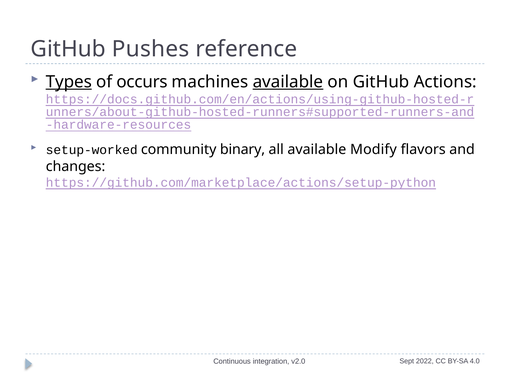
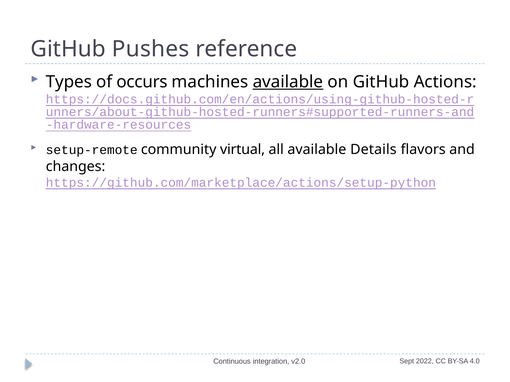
Types underline: present -> none (69, 82)
setup-worked: setup-worked -> setup-remote (92, 150)
binary: binary -> virtual (243, 150)
Modify: Modify -> Details (373, 150)
